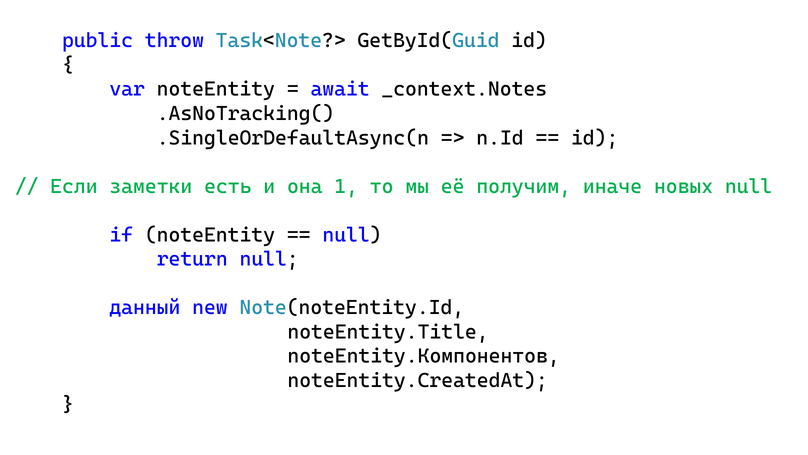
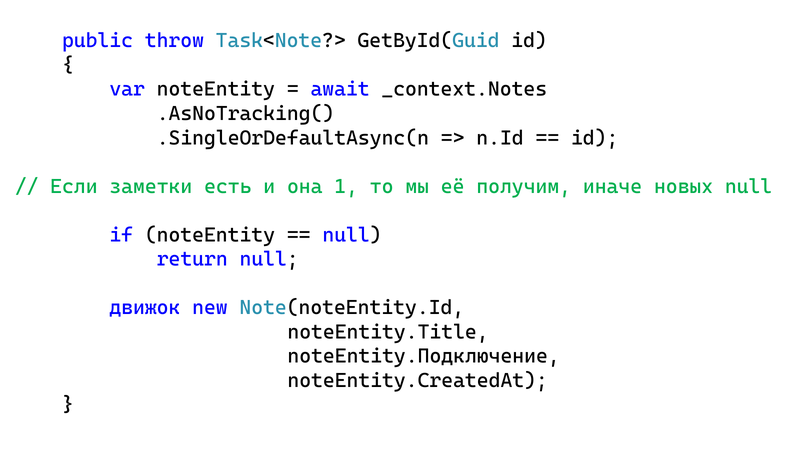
данный: данный -> движок (145, 307)
noteEntity.Компонентов: noteEntity.Компонентов -> noteEntity.Подключение (424, 356)
